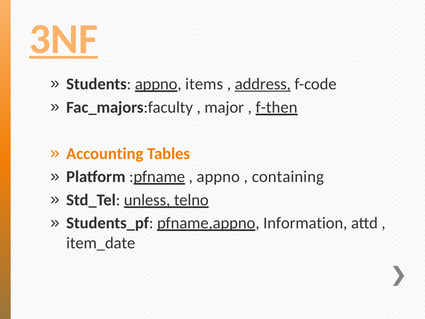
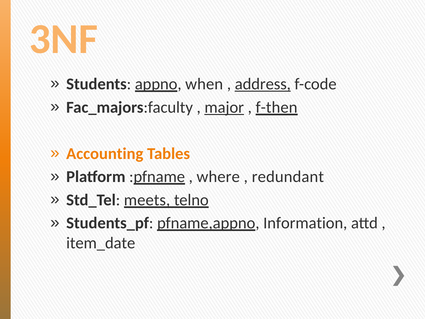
3NF underline: present -> none (64, 39)
items: items -> when (204, 84)
major underline: none -> present (224, 107)
appno: appno -> where (218, 177)
containing: containing -> redundant (288, 177)
unless: unless -> meets (147, 200)
